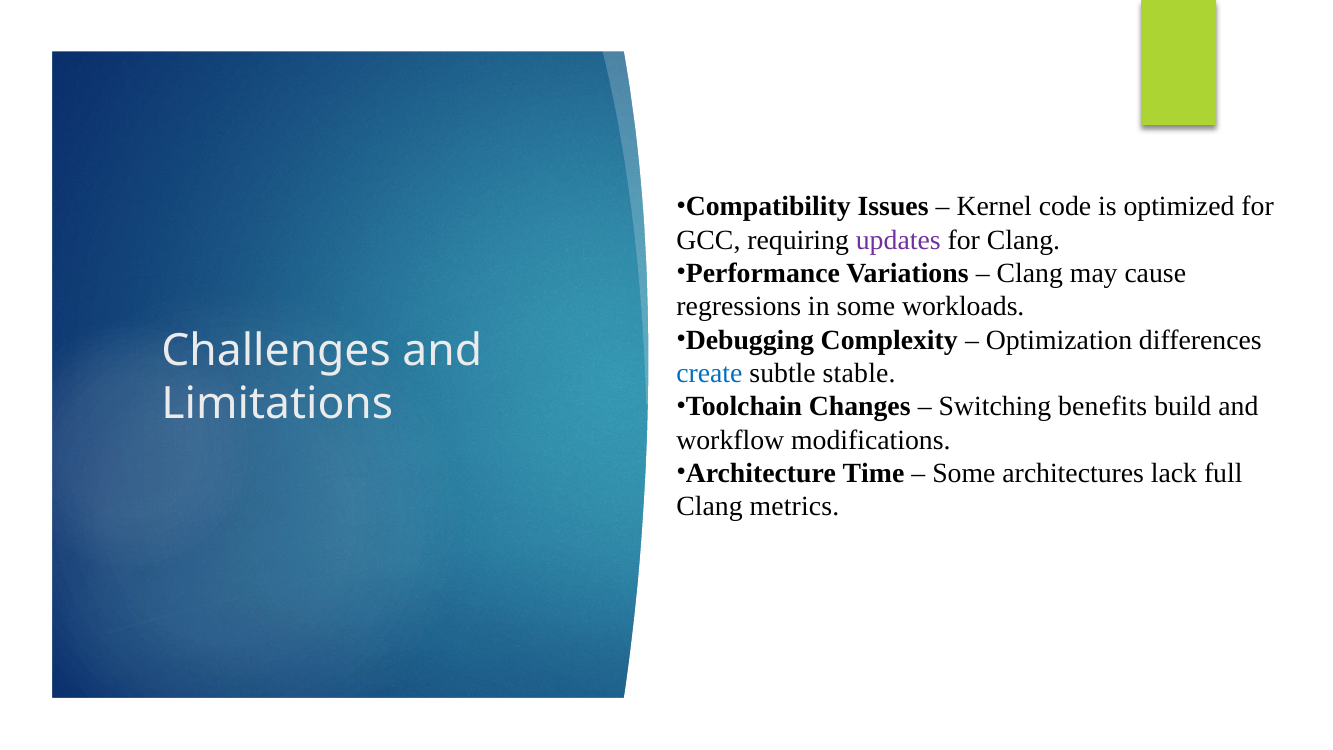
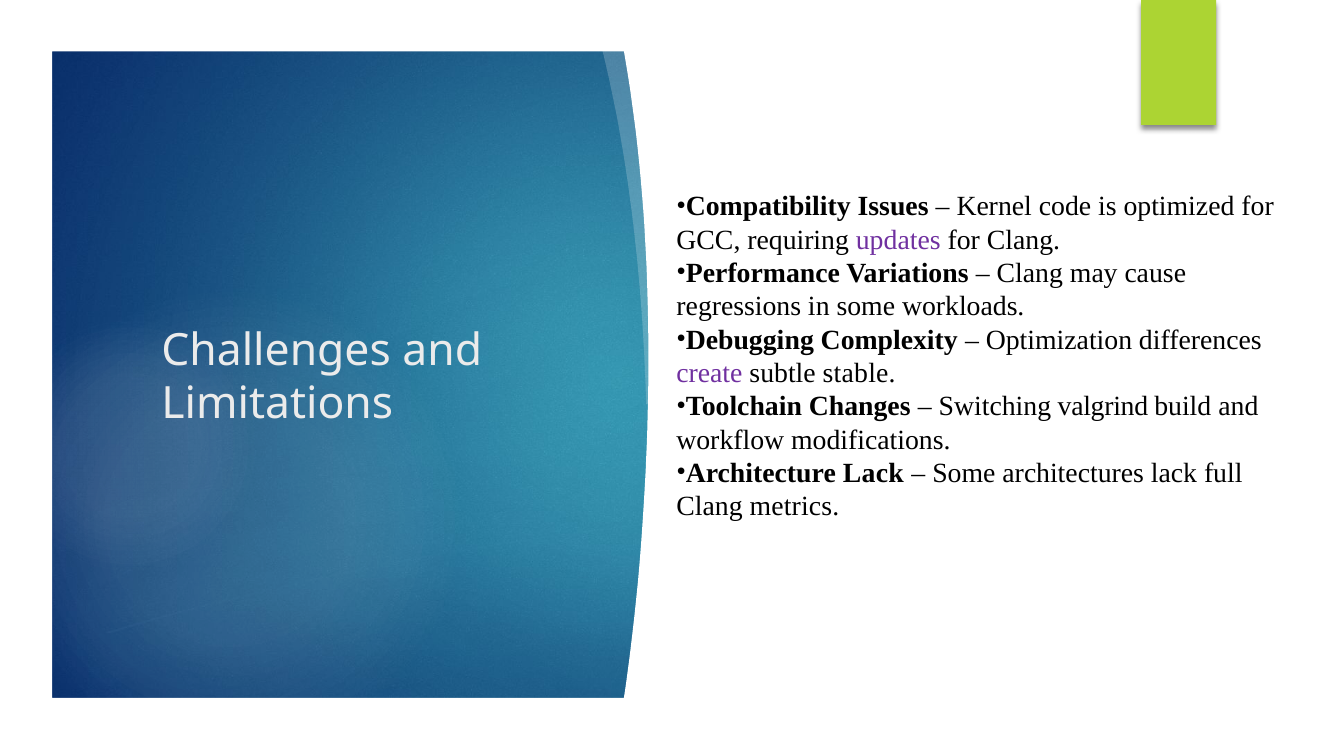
create colour: blue -> purple (709, 373)
benefits: benefits -> valgrind (1103, 407)
Architecture Time: Time -> Lack (873, 473)
